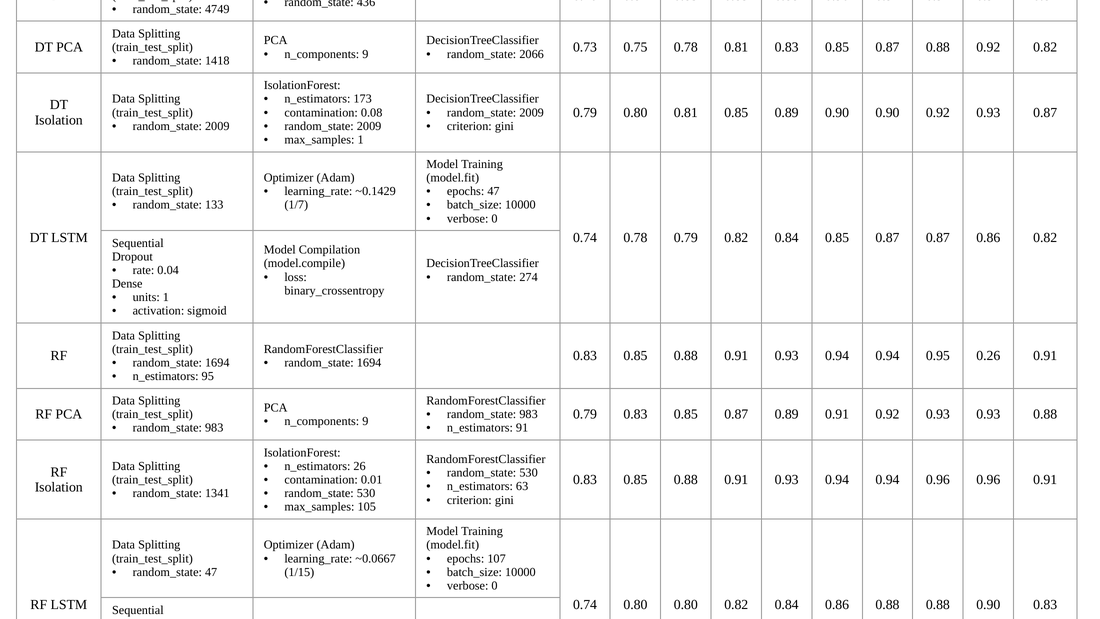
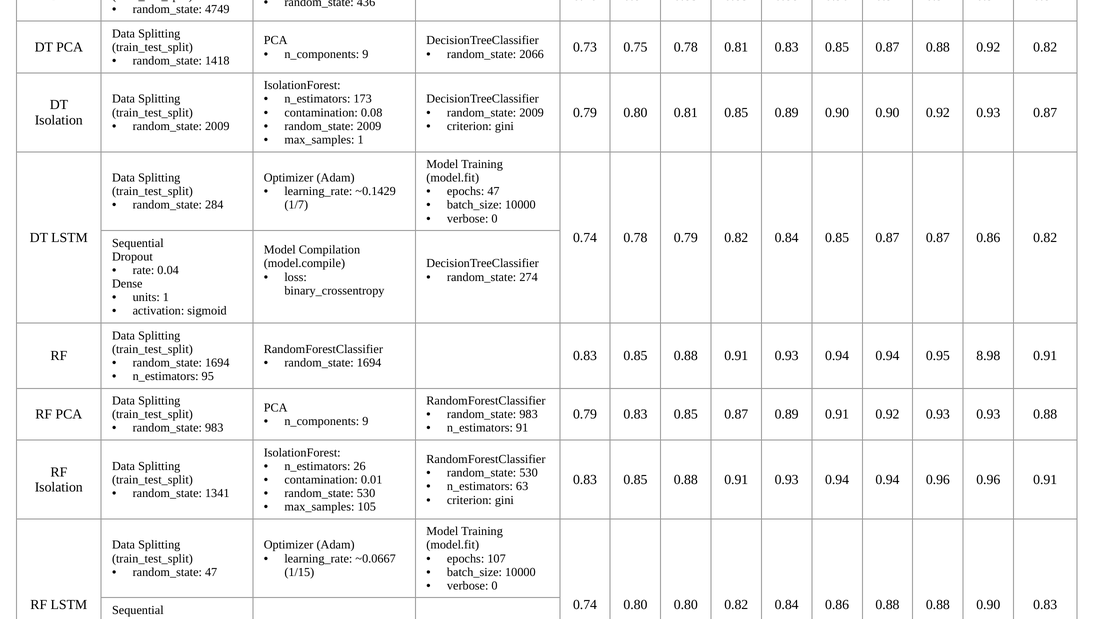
133: 133 -> 284 (214, 205)
0.26: 0.26 -> 8.98 (988, 356)
